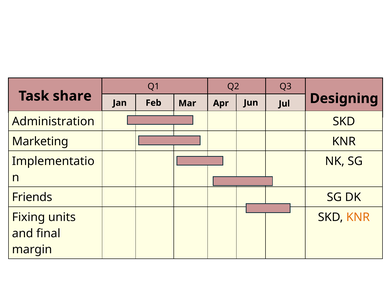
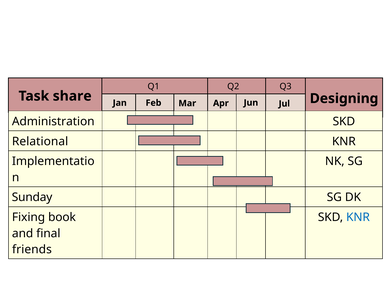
Marketing: Marketing -> Relational (40, 141)
Friends: Friends -> Sunday (32, 197)
units: units -> book (62, 217)
KNR colour: orange -> blue (358, 217)
margin: margin -> friends (32, 250)
